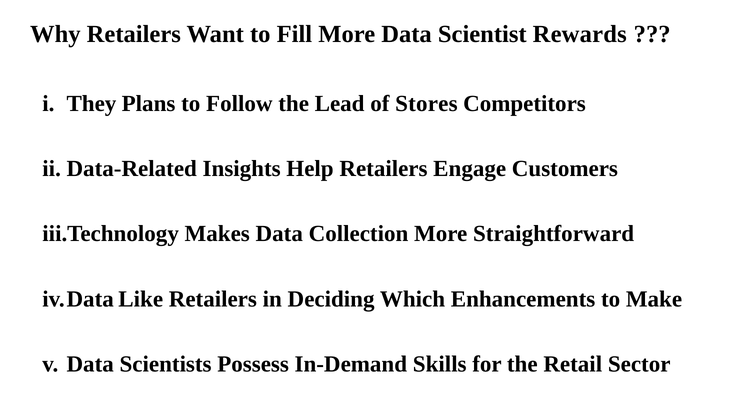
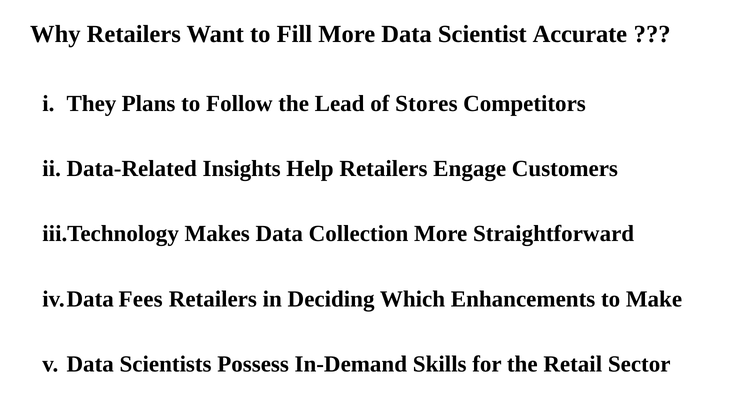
Rewards: Rewards -> Accurate (580, 34)
Like: Like -> Fees (141, 299)
